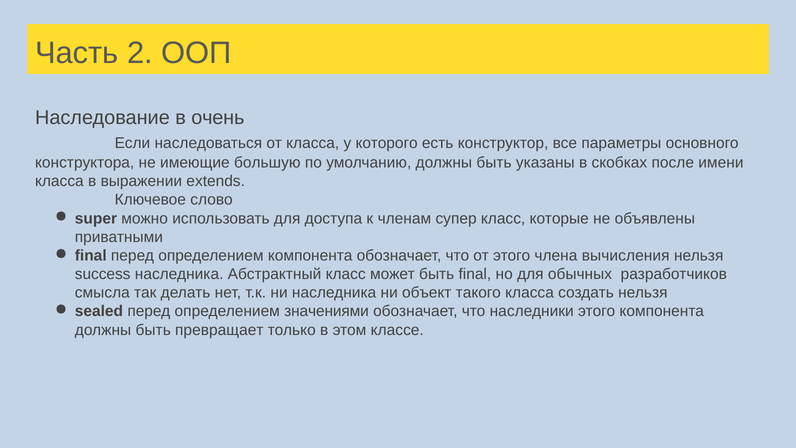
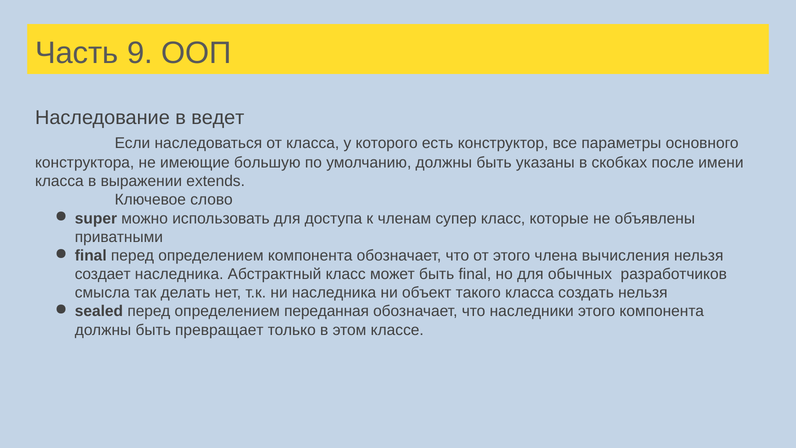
2: 2 -> 9 (140, 53)
очень: очень -> ведет (218, 118)
success: success -> создает (103, 274)
значениями: значениями -> переданная (327, 311)
